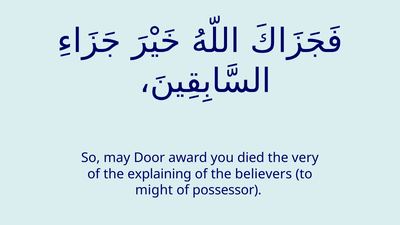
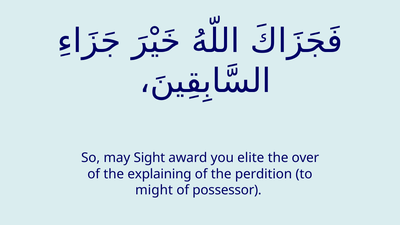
Door: Door -> Sight (149, 158)
died: died -> elite (251, 158)
very: very -> over (305, 158)
believers: believers -> perdition (264, 174)
